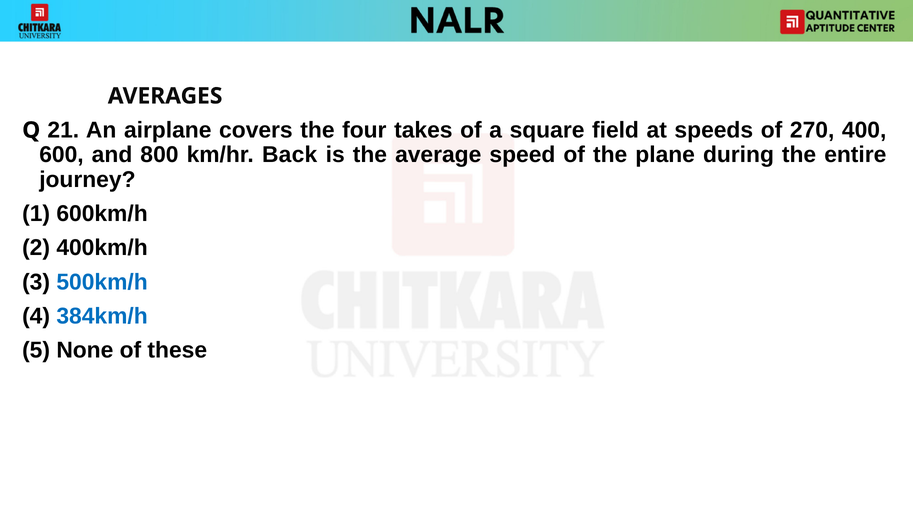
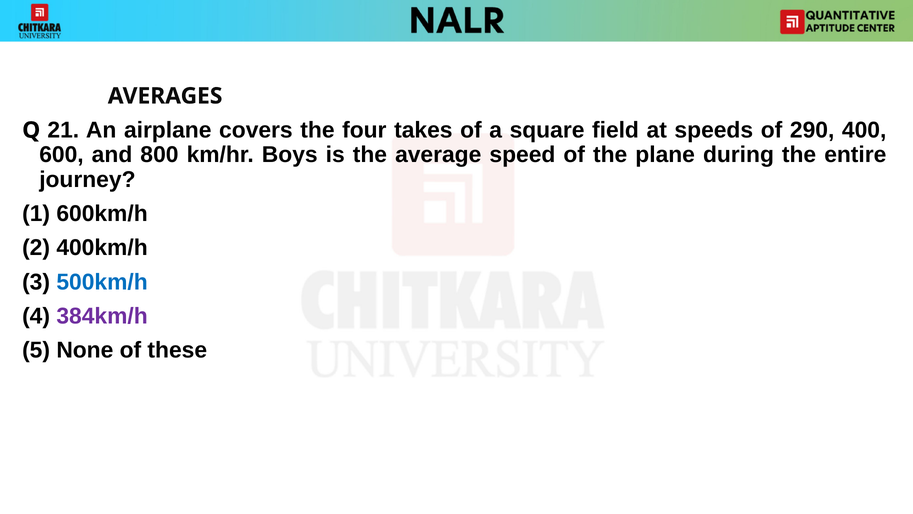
270: 270 -> 290 (812, 130)
Back: Back -> Boys (290, 155)
384km/h colour: blue -> purple (102, 316)
